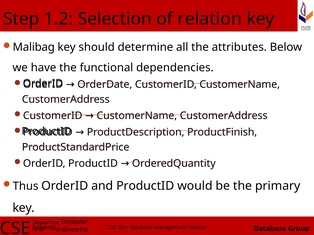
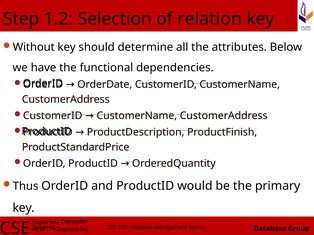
Malibag: Malibag -> Without (34, 47)
